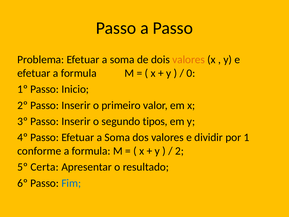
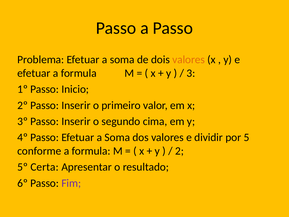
0: 0 -> 3 (191, 73)
tipos: tipos -> cima (155, 121)
1: 1 -> 5 (247, 137)
Fim colour: blue -> purple (71, 183)
